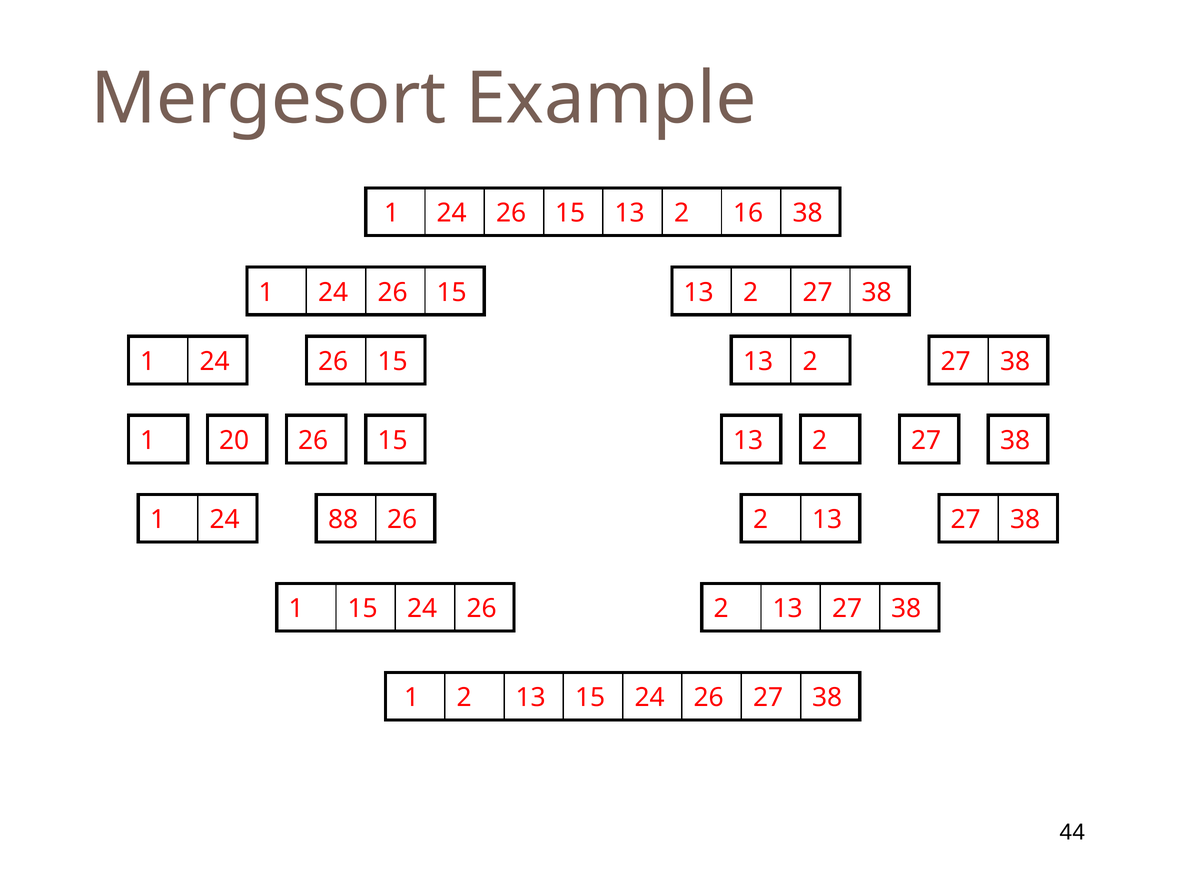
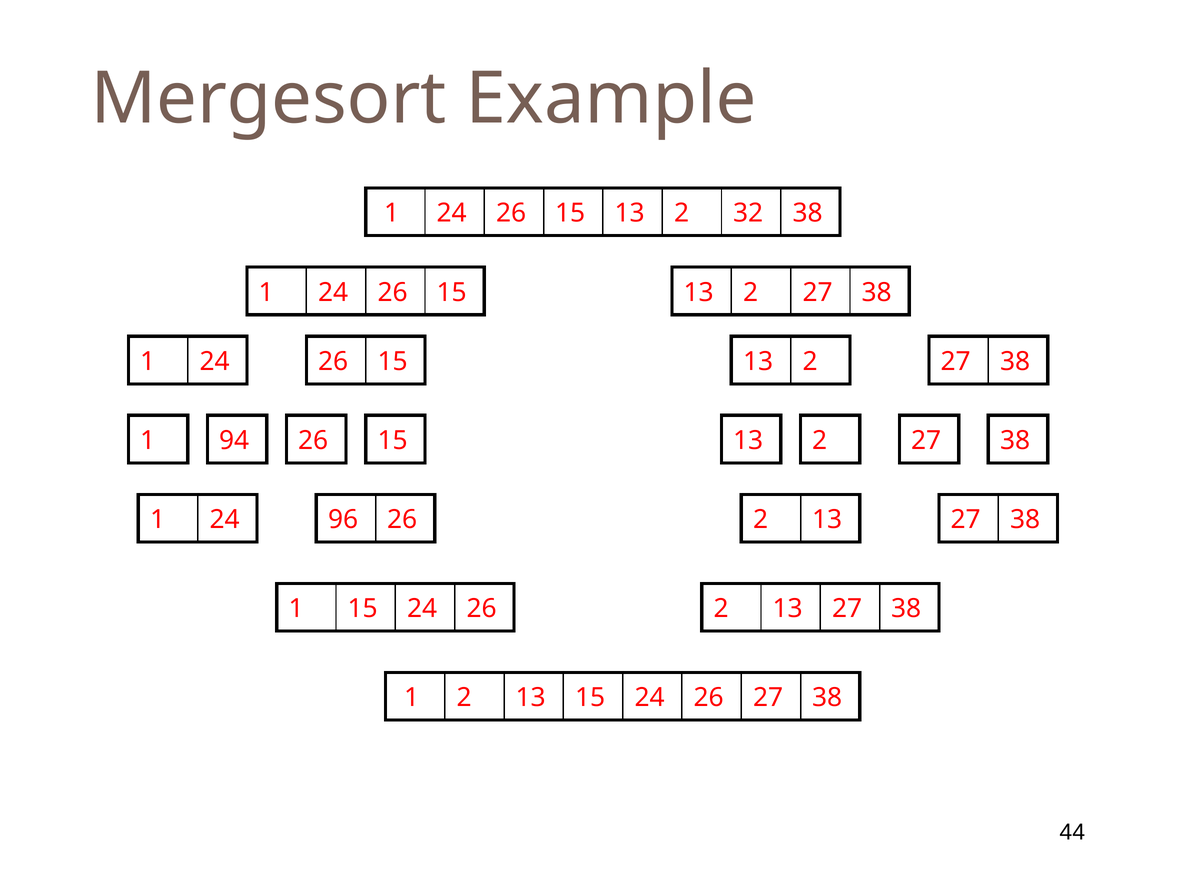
16: 16 -> 32 (748, 213)
20: 20 -> 94 (234, 440)
88: 88 -> 96 (343, 519)
